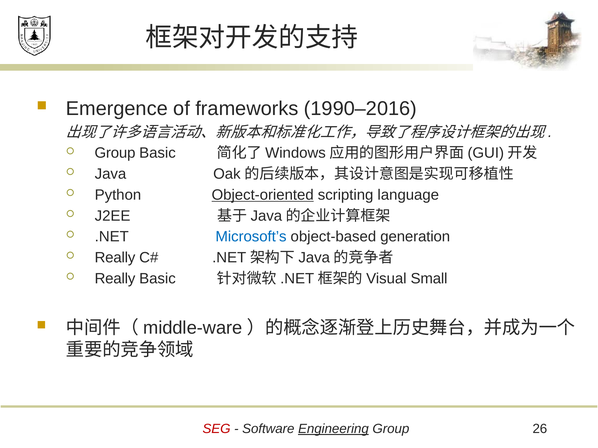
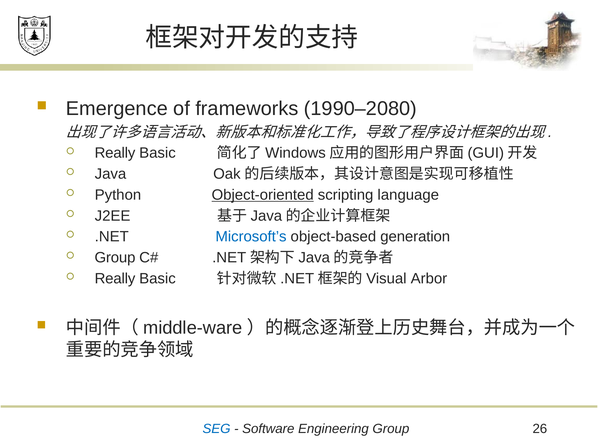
1990–2016: 1990–2016 -> 1990–2080 (360, 109)
Group: Group -> Really (115, 153)
Really: Really -> Group (115, 258)
Small: Small -> Arbor (429, 279)
SEG colour: red -> blue (217, 429)
Engineering underline: present -> none (333, 429)
